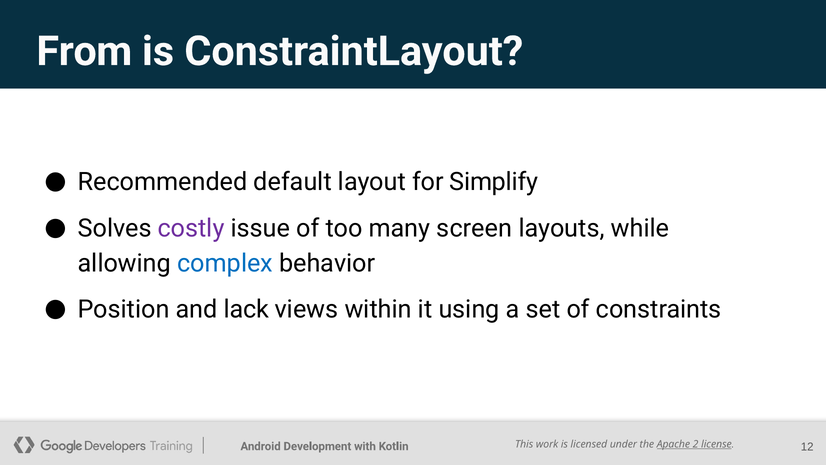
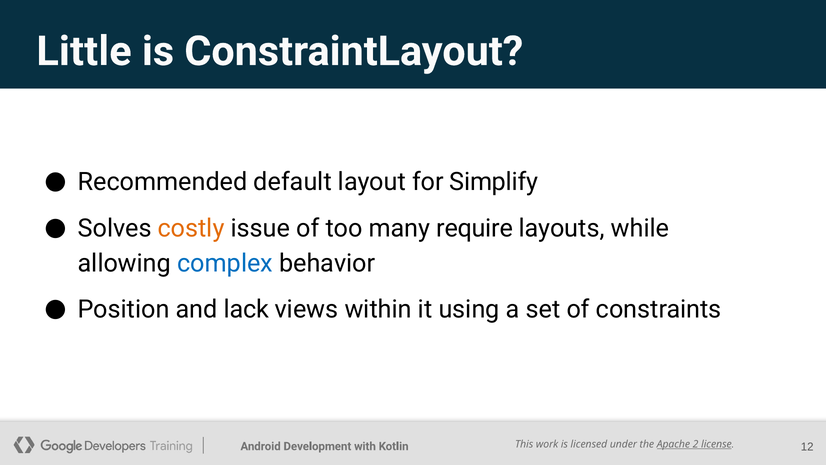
From: From -> Little (84, 51)
costly colour: purple -> orange (191, 228)
screen: screen -> require (475, 228)
